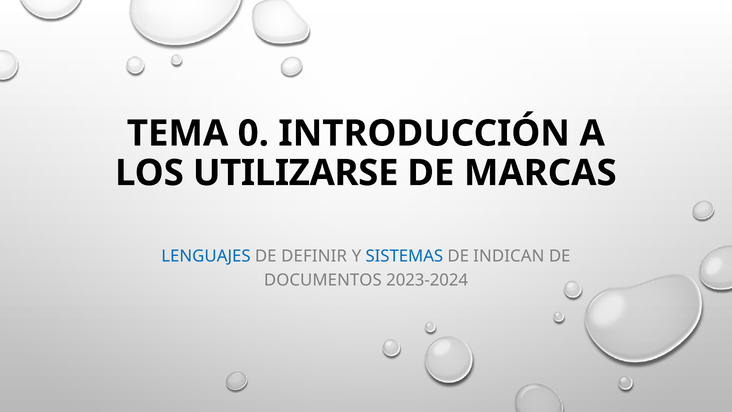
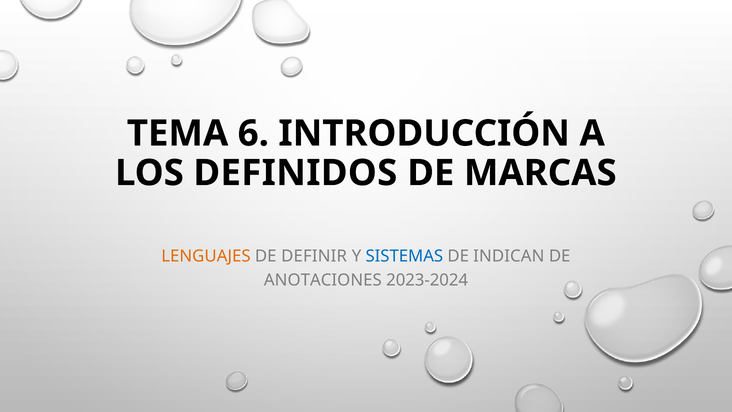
0: 0 -> 6 (253, 133)
UTILIZARSE: UTILIZARSE -> DEFINIDOS (295, 173)
LENGUAJES colour: blue -> orange (206, 256)
DOCUMENTOS: DOCUMENTOS -> ANOTACIONES (323, 280)
